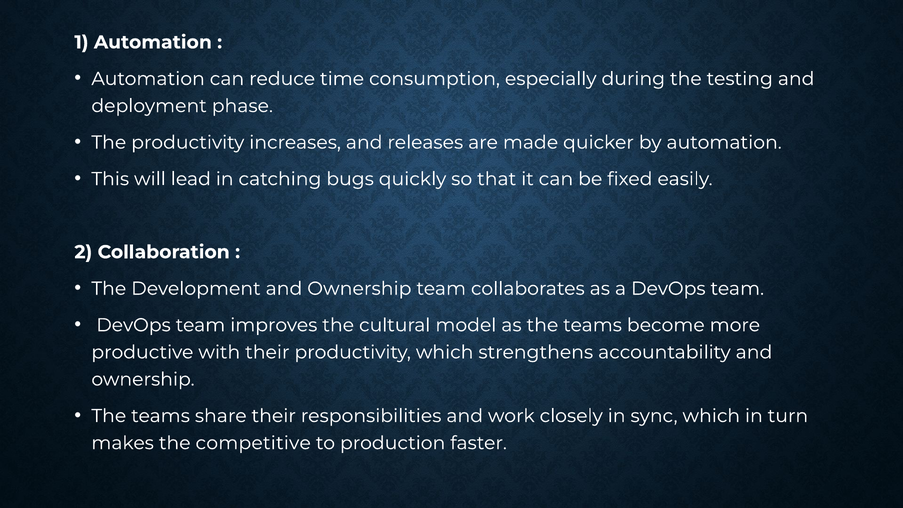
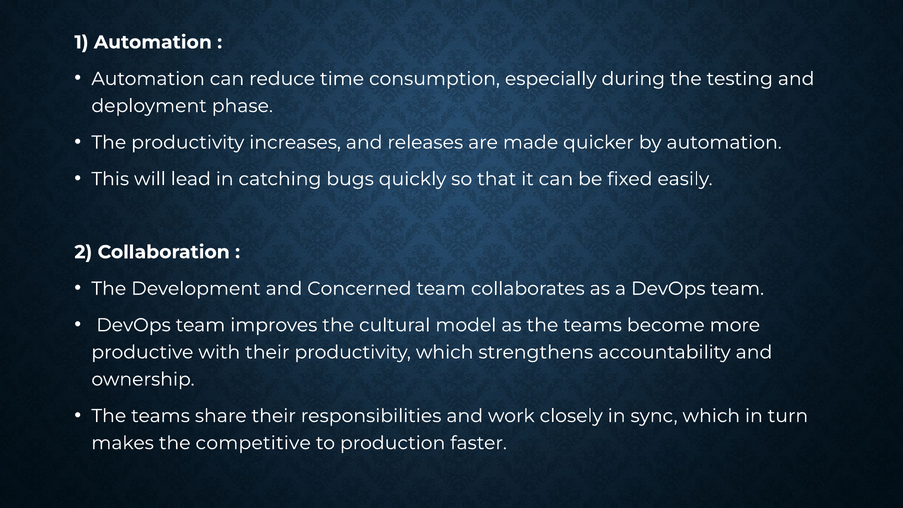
Development and Ownership: Ownership -> Concerned (359, 289)
